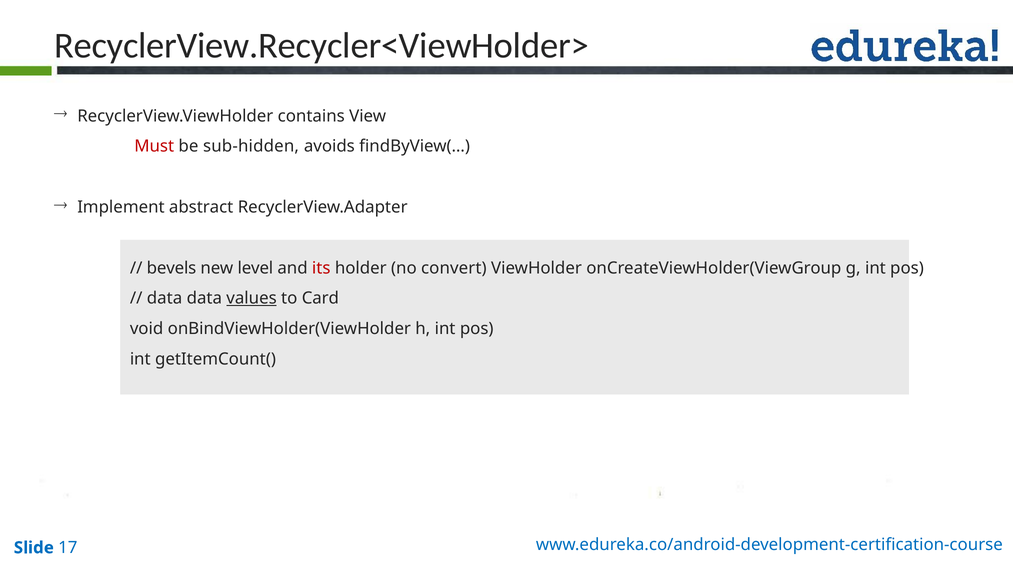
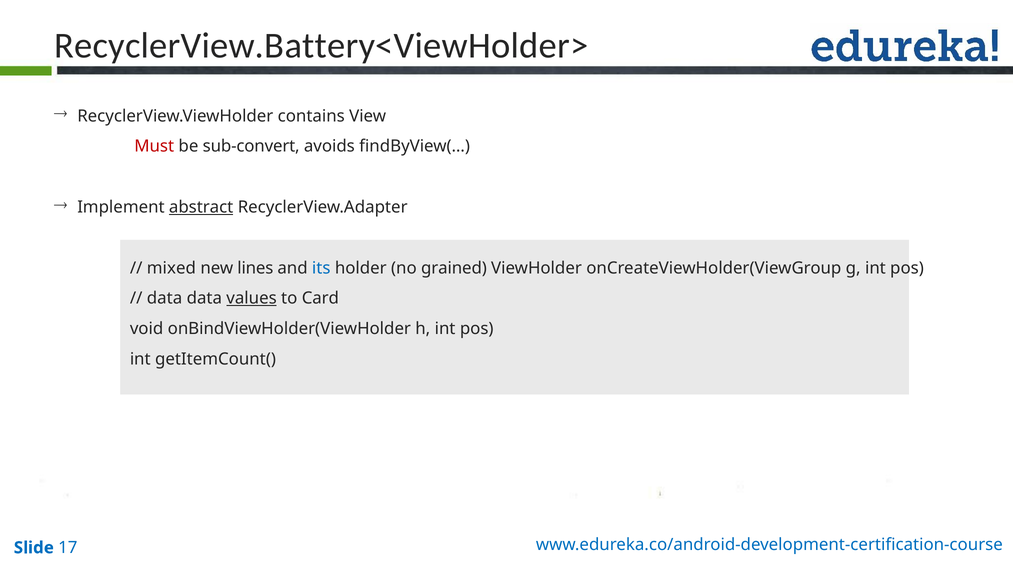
RecyclerView.Recycler<ViewHolder>: RecyclerView.Recycler<ViewHolder> -> RecyclerView.Battery<ViewHolder> (321, 46)
sub-hidden: sub-hidden -> sub-convert (251, 146)
abstract underline: none -> present (201, 207)
bevels: bevels -> mixed (171, 268)
level: level -> lines (255, 268)
its colour: red -> blue (321, 268)
convert: convert -> grained (454, 268)
